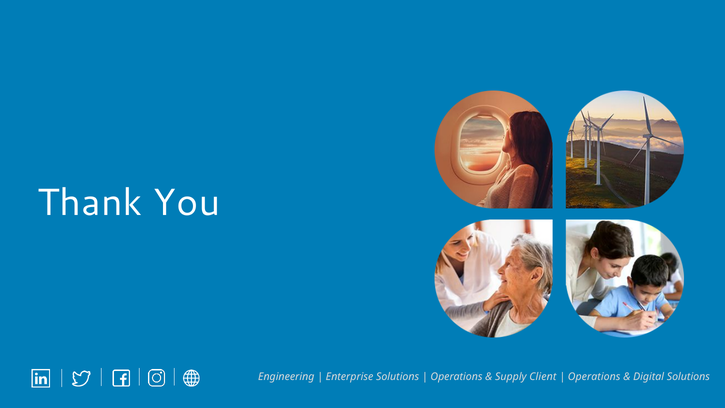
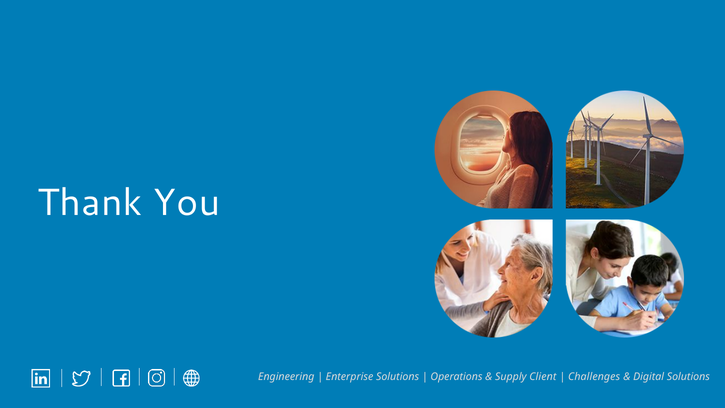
Operations: Operations -> Challenges (594, 377)
